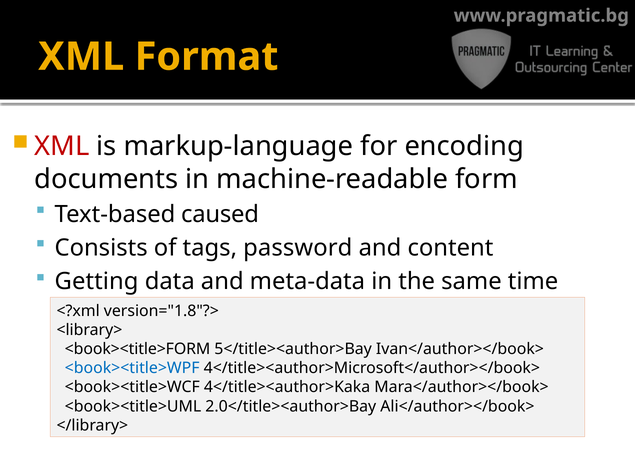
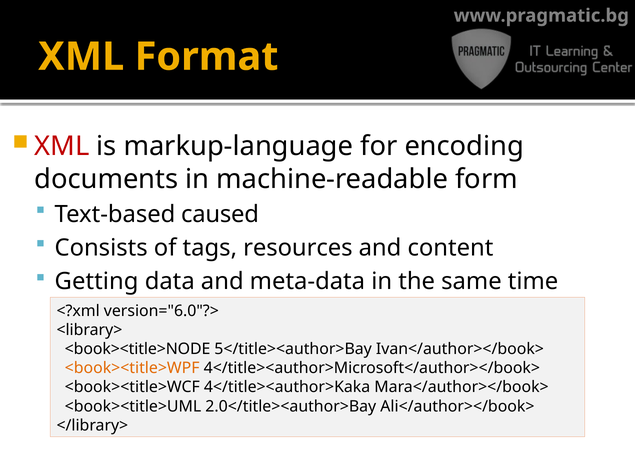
password: password -> resources (298, 248)
version="1.8"?>: version="1.8"?> -> version="6.0"?> (161, 311)
<book><title>FORM: <book><title>FORM -> <book><title>NODE (138, 349)
<book><title>WPF colour: blue -> orange (132, 368)
